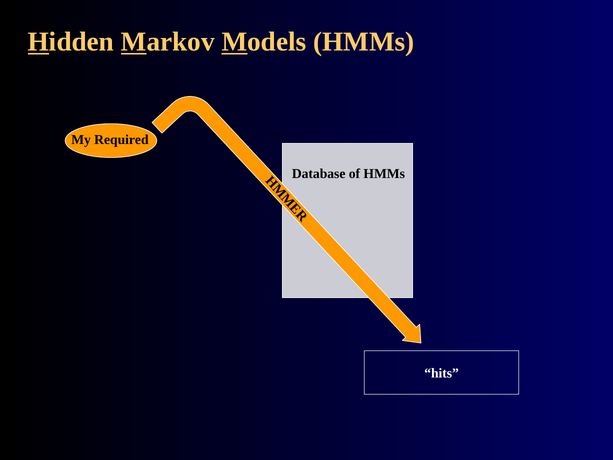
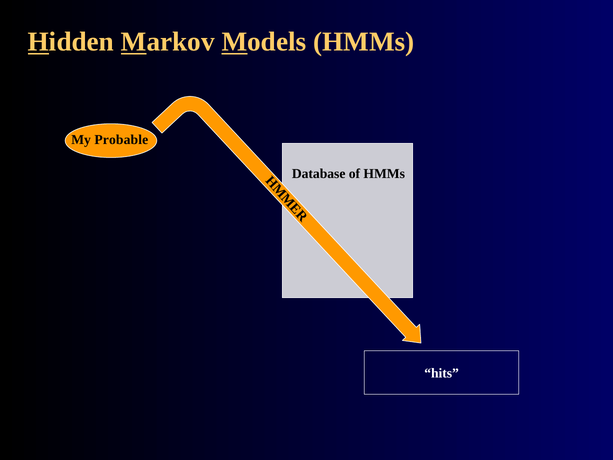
Required: Required -> Probable (121, 140)
